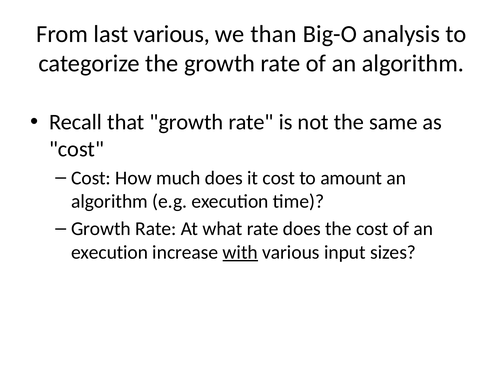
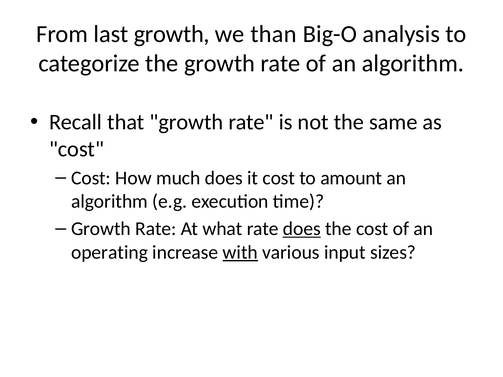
last various: various -> growth (172, 34)
does underline: none -> present (302, 229)
execution: execution -> operating (109, 252)
